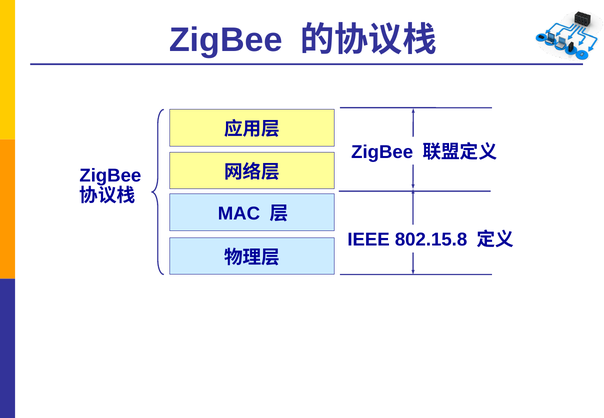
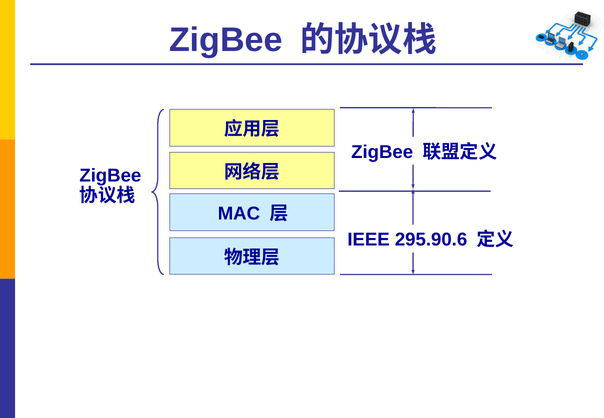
802.15.8: 802.15.8 -> 295.90.6 (431, 240)
